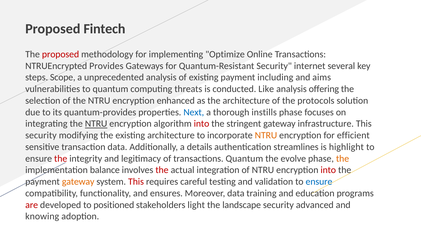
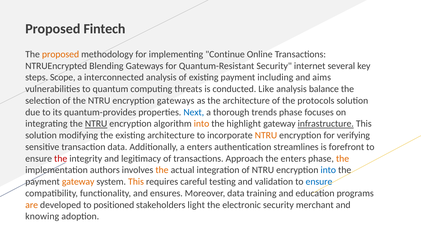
proposed colour: red -> orange (61, 54)
Optimize: Optimize -> Continue (225, 54)
Provides: Provides -> Blending (106, 66)
unprecedented: unprecedented -> interconnected (114, 77)
offering: offering -> balance (324, 89)
encryption enhanced: enhanced -> gateways (176, 101)
instills: instills -> trends (264, 112)
into colour: red -> orange (202, 124)
stringent: stringent -> highlight (244, 124)
infrastructure underline: none -> present (326, 124)
security: security -> solution (41, 135)
efficient: efficient -> verifying (353, 135)
a details: details -> enters (200, 147)
highlight: highlight -> forefront (346, 147)
transactions Quantum: Quantum -> Approach (244, 158)
the evolve: evolve -> enters (293, 158)
balance: balance -> authors (105, 170)
the colour: red -> orange (162, 170)
into colour: red -> blue (328, 170)
This colour: red -> orange (136, 182)
are colour: red -> orange (32, 205)
landscape: landscape -> electronic (242, 205)
advanced: advanced -> merchant (315, 205)
